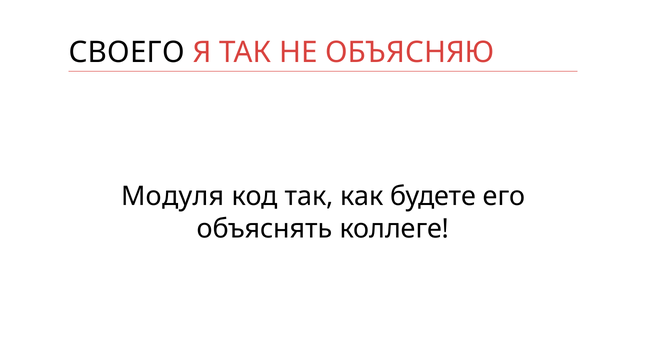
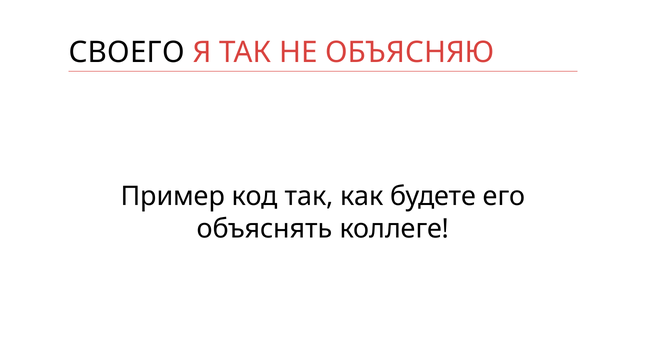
Модуля: Модуля -> Пример (173, 196)
